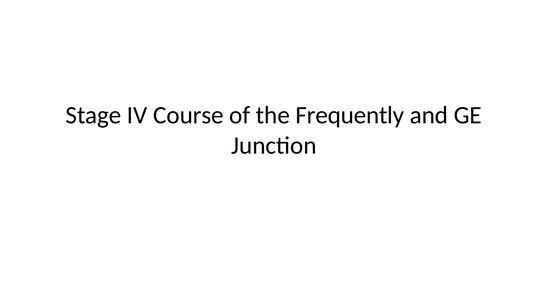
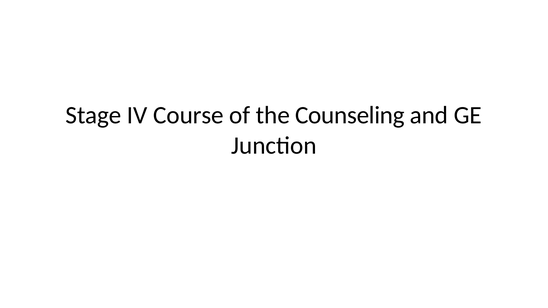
Frequently: Frequently -> Counseling (350, 115)
